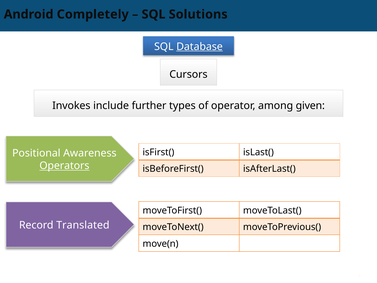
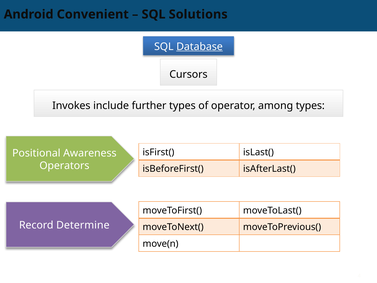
Completely: Completely -> Convenient (93, 14)
among given: given -> types (310, 105)
Operators underline: present -> none (64, 166)
Translated: Translated -> Determine (83, 225)
